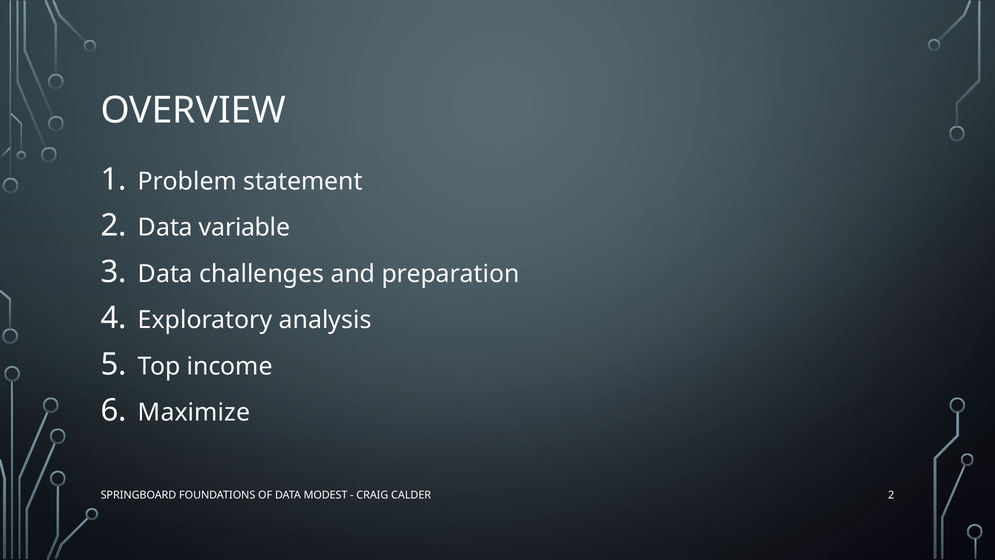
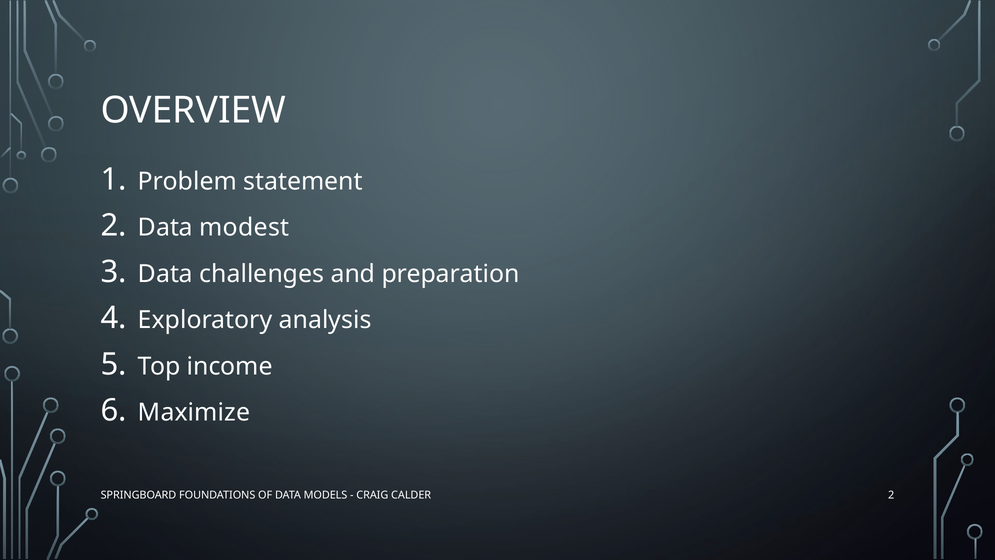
variable: variable -> modest (244, 228)
MODEST: MODEST -> MODELS (326, 495)
